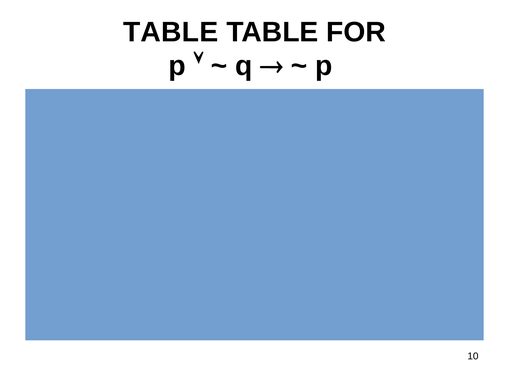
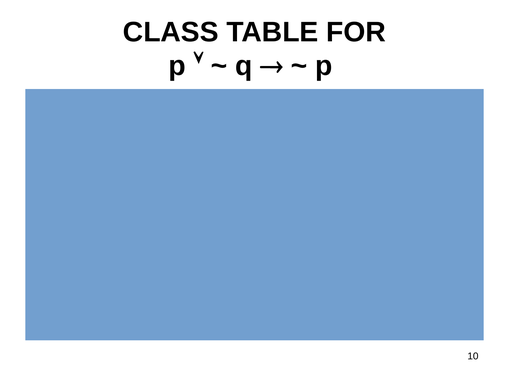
TABLE: TABLE -> CLASS (171, 32)
